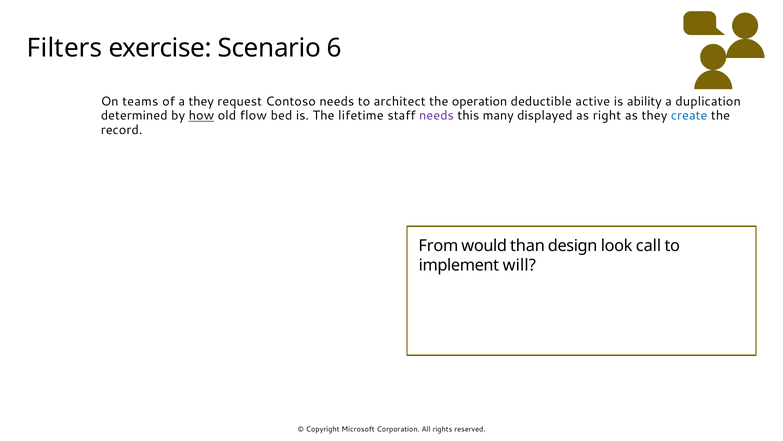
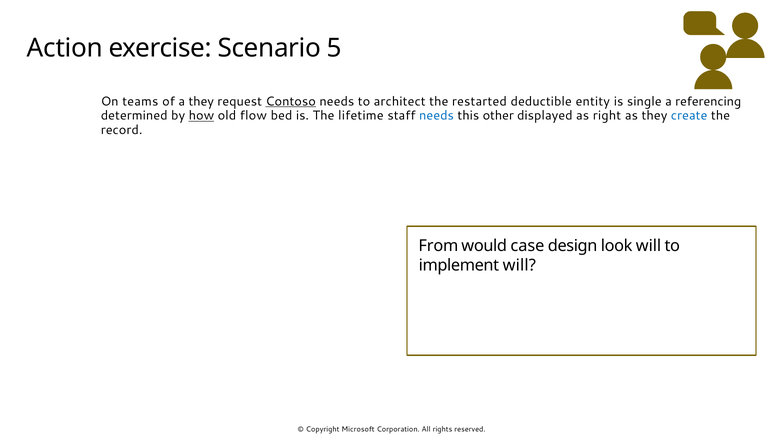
Filters: Filters -> Action (65, 48)
6: 6 -> 5 (334, 48)
Contoso underline: none -> present (291, 101)
operation: operation -> restarted (479, 101)
active: active -> entity (593, 101)
ability: ability -> single (644, 101)
duplication: duplication -> referencing (708, 101)
needs colour: purple -> blue (436, 116)
many: many -> other (498, 116)
than: than -> case (527, 246)
look call: call -> will (648, 246)
